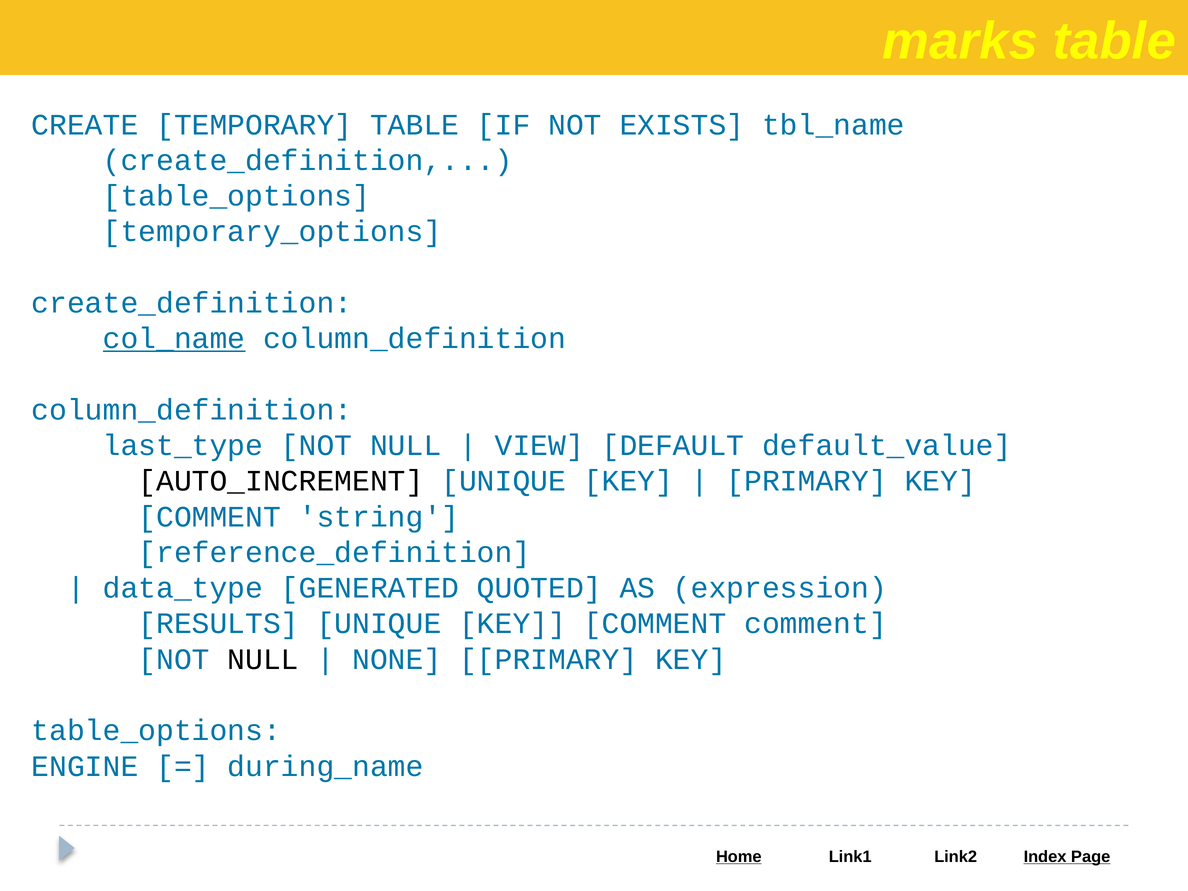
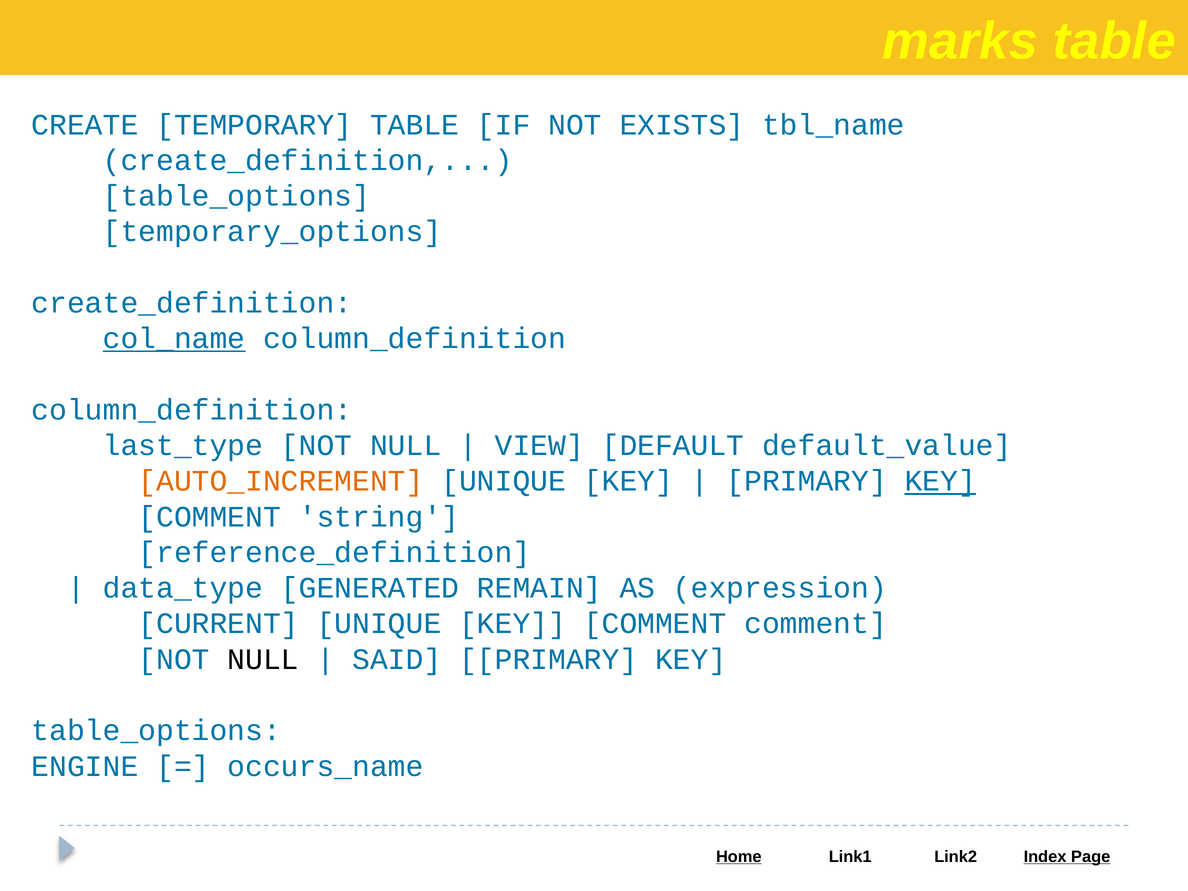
AUTO_INCREMENT colour: black -> orange (281, 481)
KEY underline: none -> present (940, 481)
QUOTED: QUOTED -> REMAIN (539, 588)
RESULTS: RESULTS -> CURRENT (219, 624)
NONE: NONE -> SAID (397, 659)
during_name: during_name -> occurs_name (326, 766)
